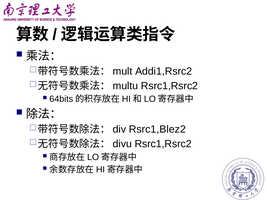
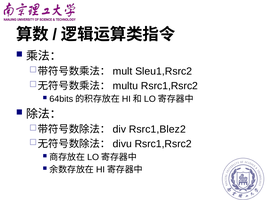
Addi1,Rsrc2: Addi1,Rsrc2 -> Sleu1,Rsrc2 (164, 71)
